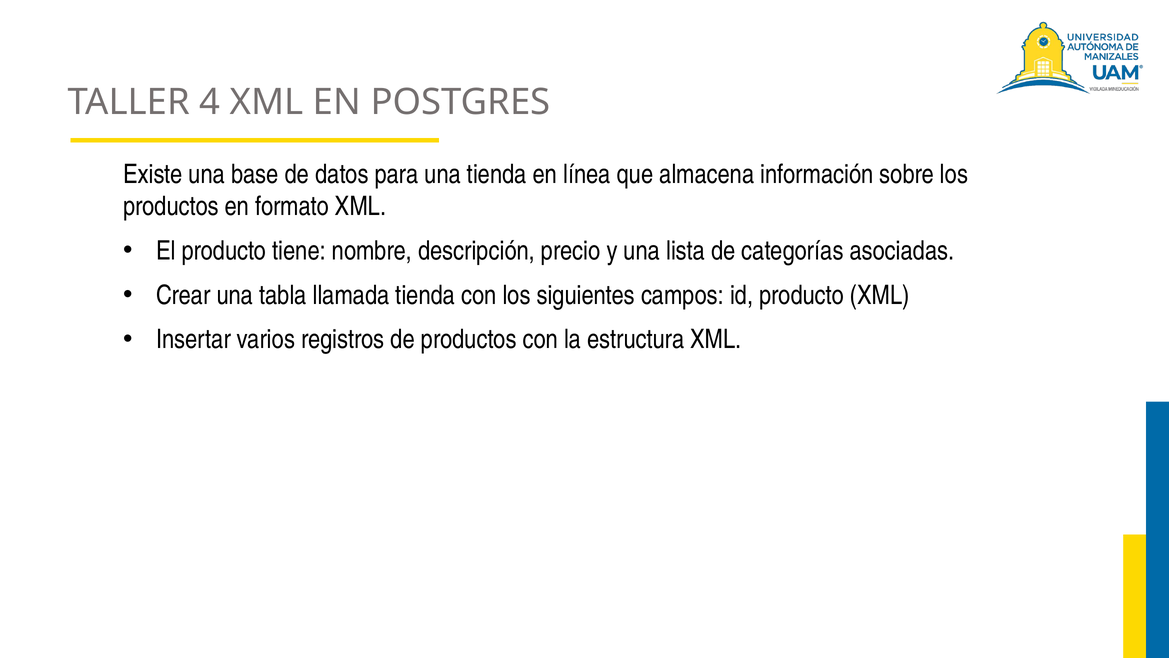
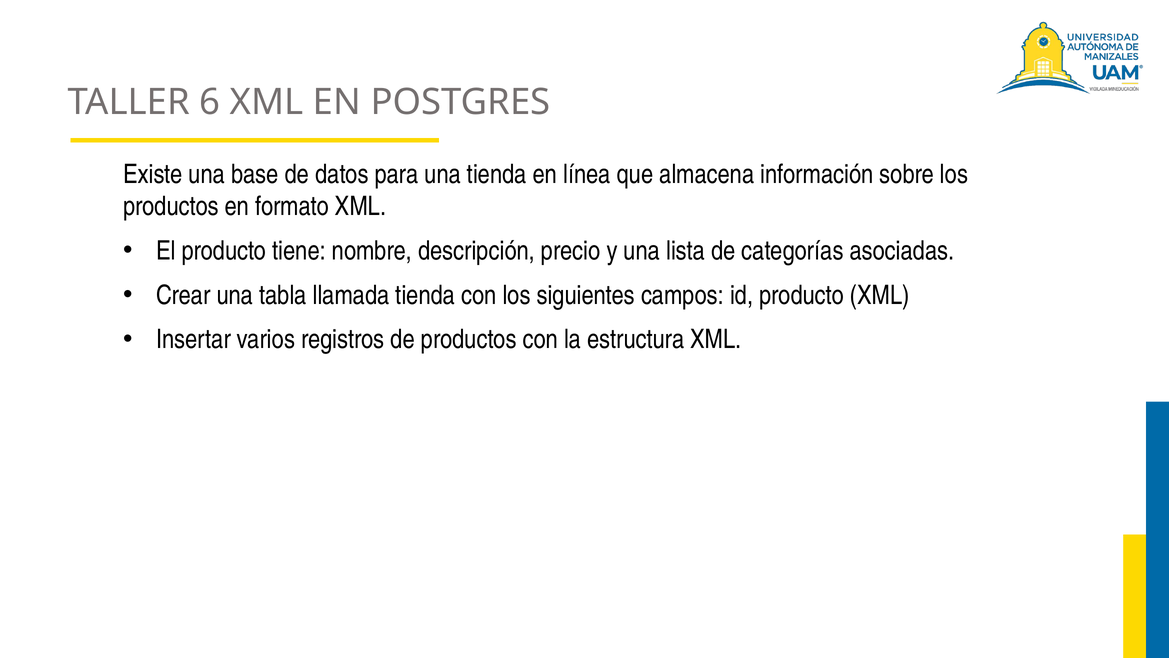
4: 4 -> 6 (210, 102)
